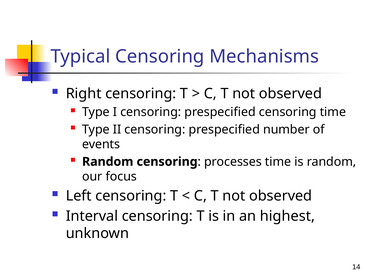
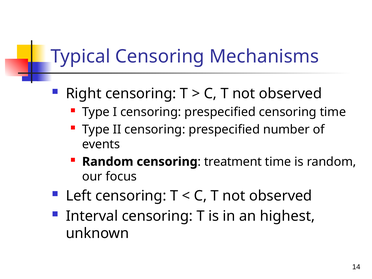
processes: processes -> treatment (233, 162)
